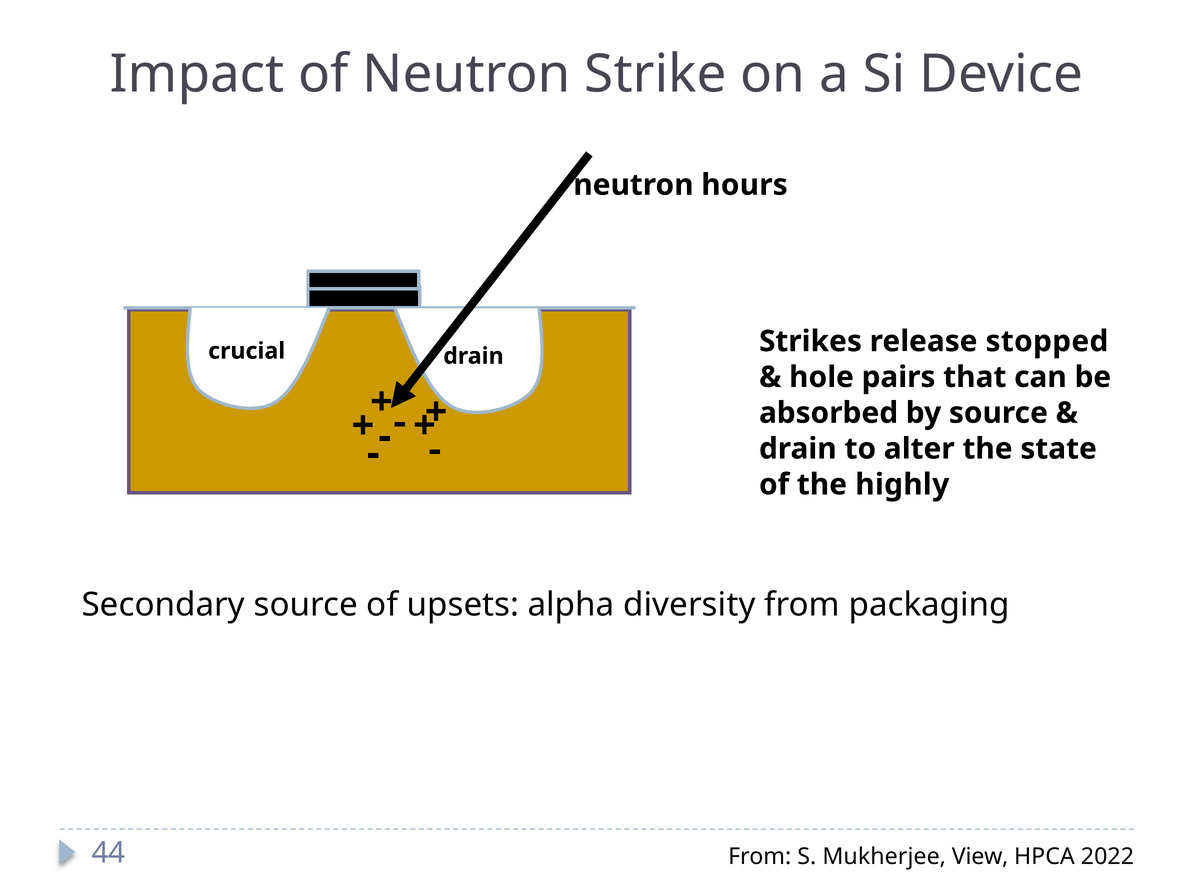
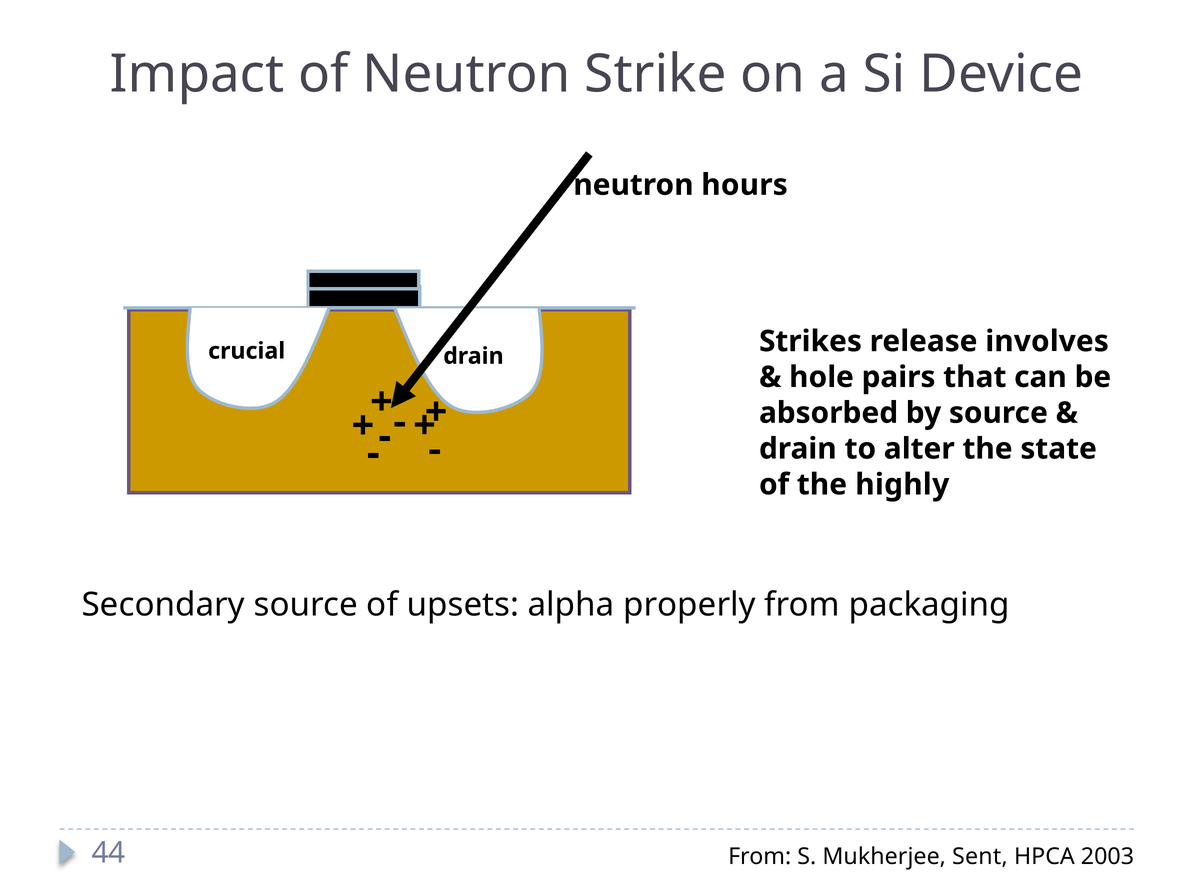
stopped: stopped -> involves (1047, 342)
diversity: diversity -> properly (689, 605)
View: View -> Sent (980, 857)
2022: 2022 -> 2003 (1107, 857)
